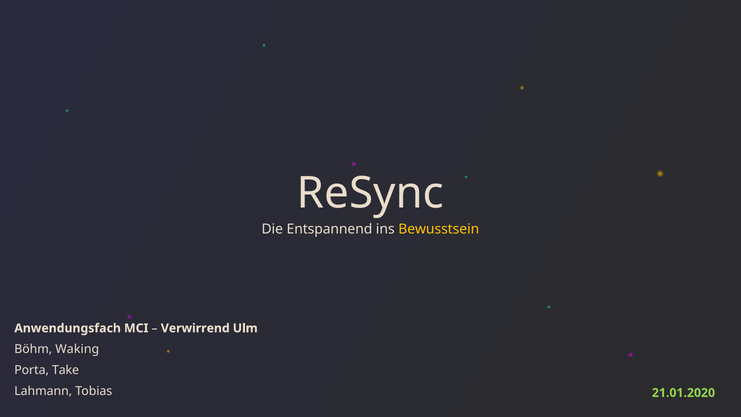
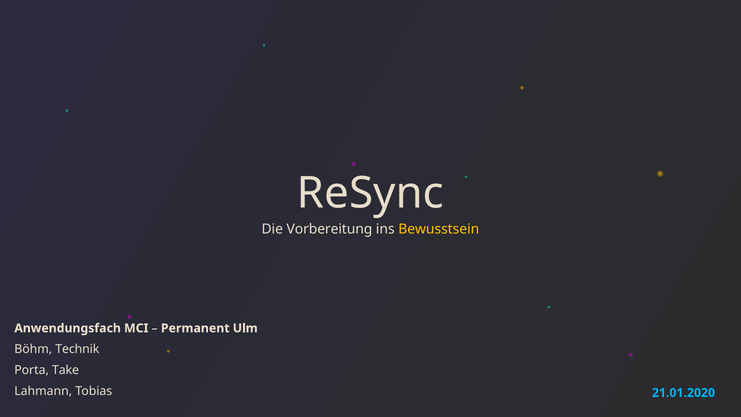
Entspannend: Entspannend -> Vorbereitung (329, 229)
Verwirrend: Verwirrend -> Permanent (195, 328)
Waking: Waking -> Technik (77, 349)
21.01.2020 colour: light green -> light blue (683, 393)
